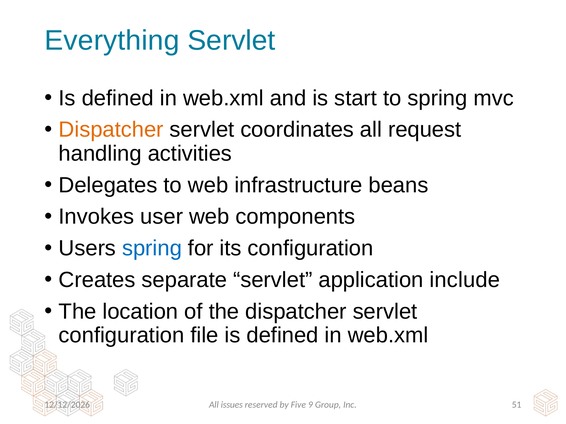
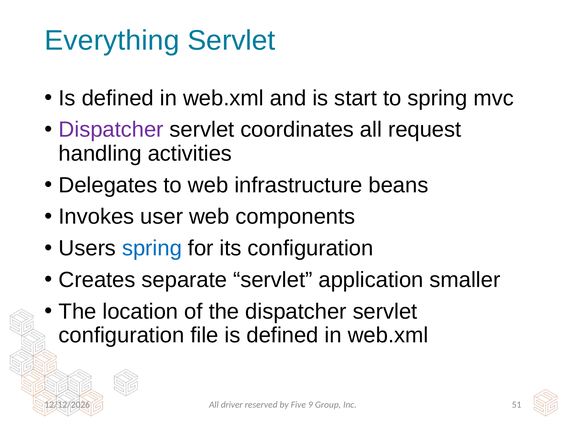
Dispatcher colour: orange -> purple (111, 130)
include: include -> smaller (465, 280)
issues: issues -> driver (232, 405)
